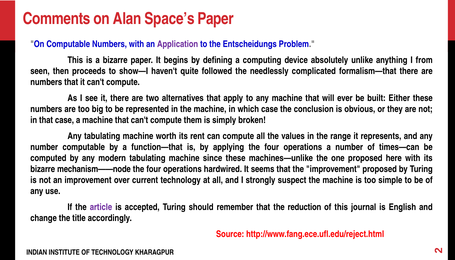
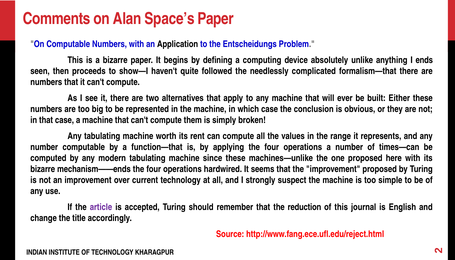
Application colour: purple -> black (178, 44)
from: from -> ends (424, 60)
mechanism——node: mechanism——node -> mechanism——ends (94, 169)
